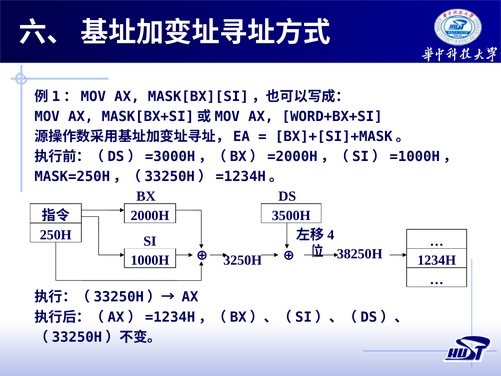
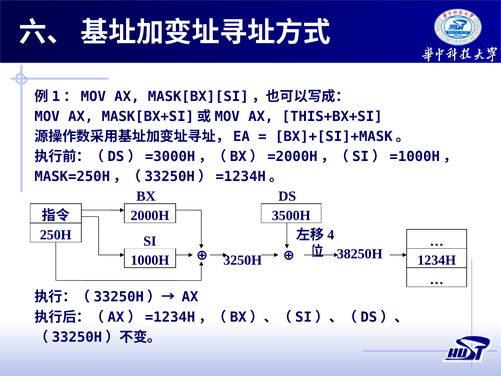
WORD+BX+SI: WORD+BX+SI -> THIS+BX+SI (332, 116)
